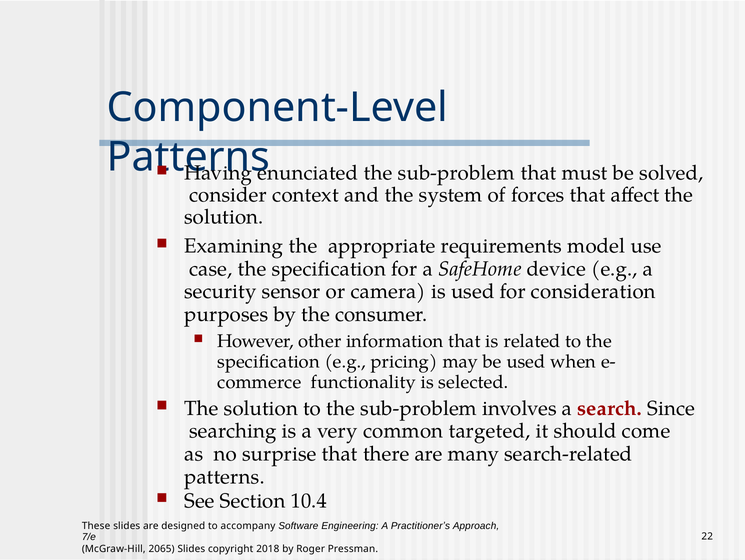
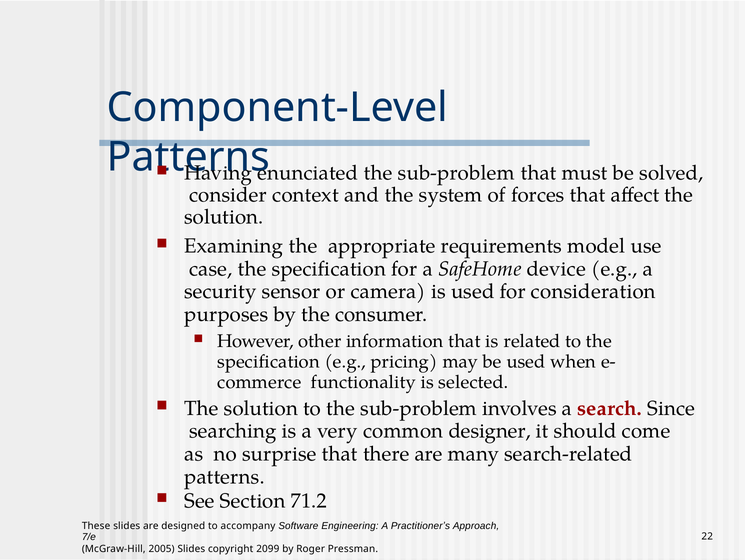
targeted: targeted -> designer (490, 431)
10.4: 10.4 -> 71.2 (309, 501)
2065: 2065 -> 2005 (162, 549)
2018: 2018 -> 2099 (268, 549)
